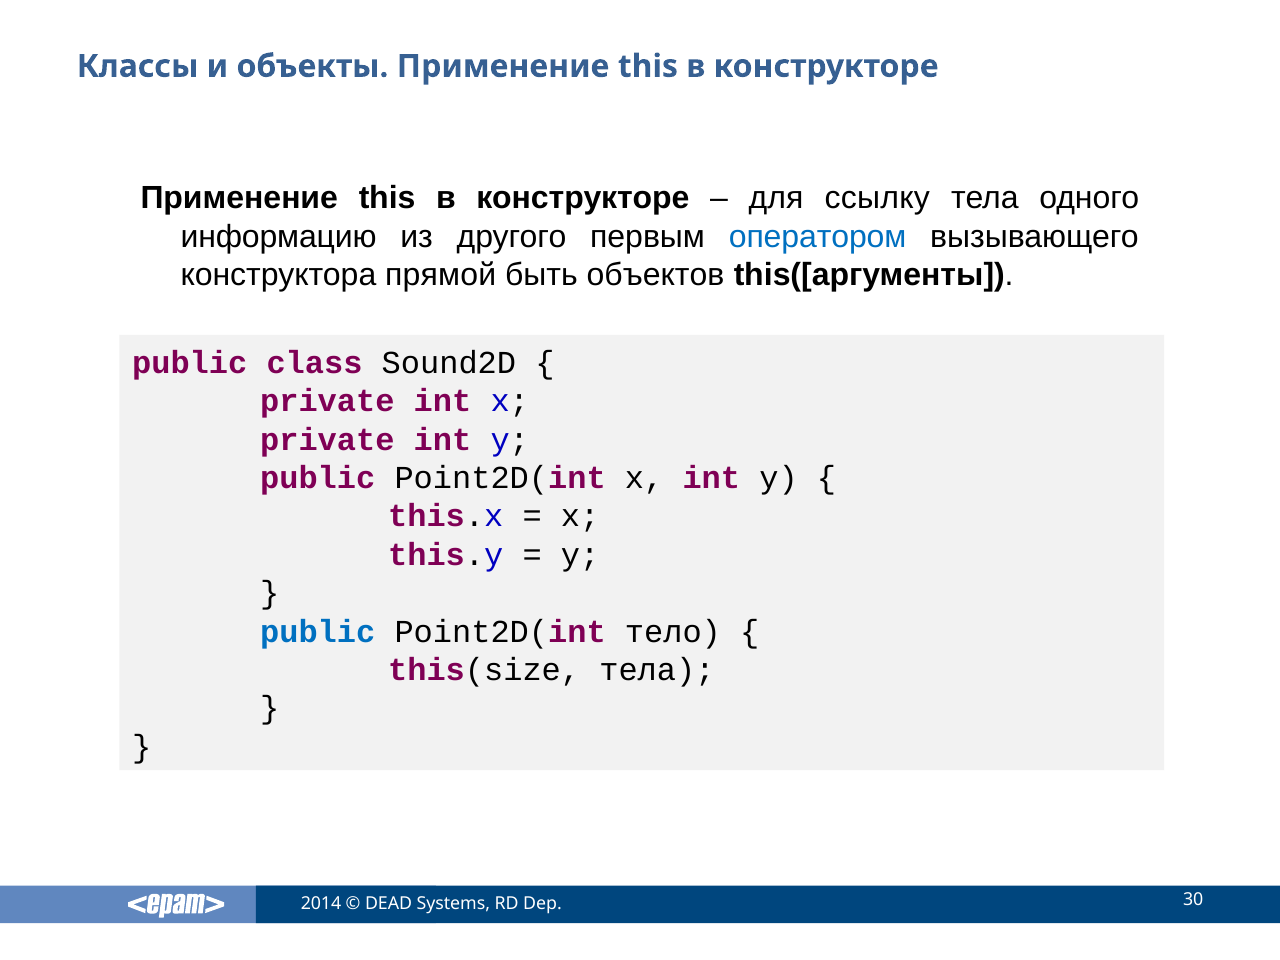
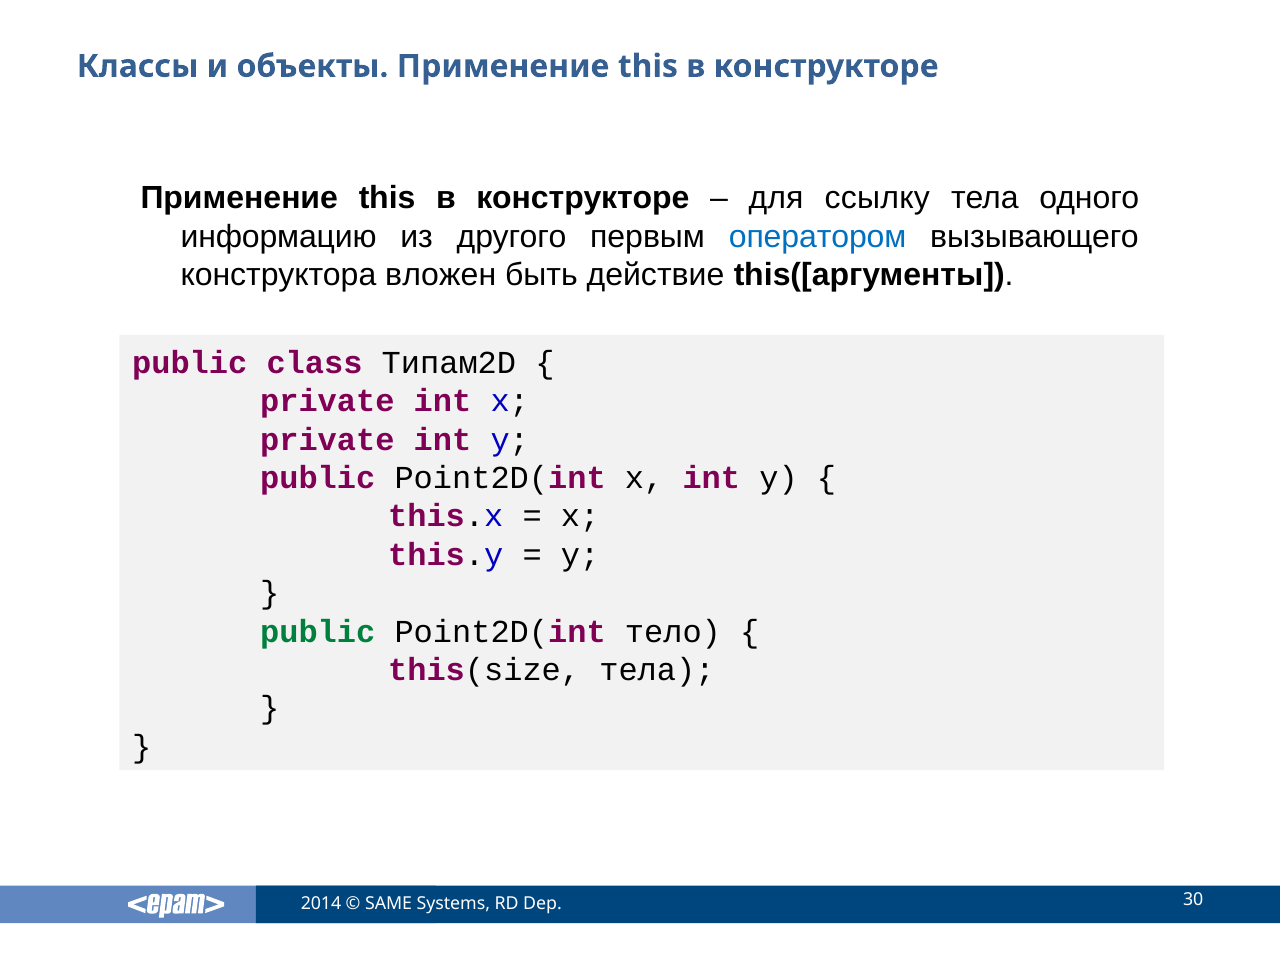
прямой: прямой -> вложен (441, 275)
объектов: объектов -> действие (655, 275)
Sound2D: Sound2D -> Типам2D (449, 363)
public colour: blue -> green (318, 632)
DEAD: DEAD -> SAME (389, 904)
